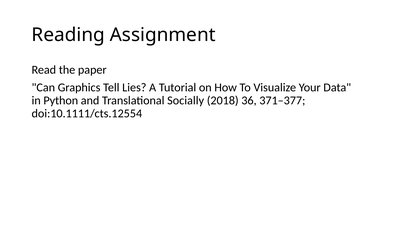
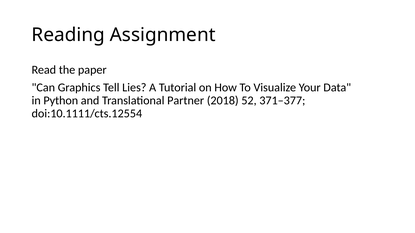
Socially: Socially -> Partner (186, 101)
36: 36 -> 52 (249, 101)
